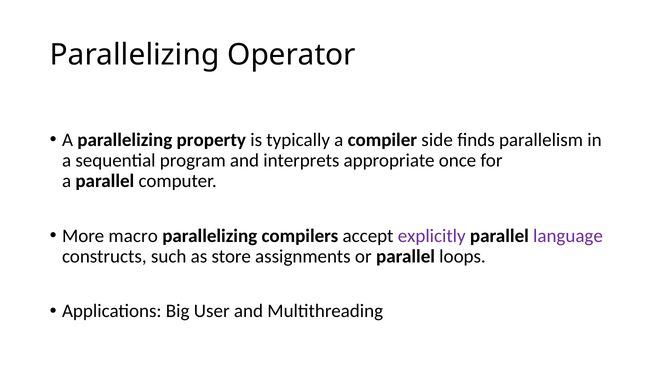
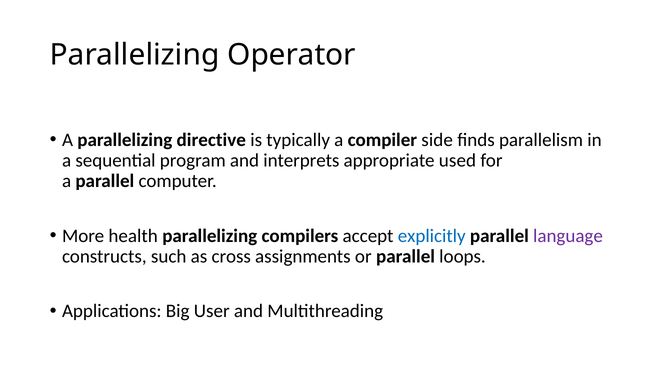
property: property -> directive (211, 140)
once: once -> used (457, 161)
macro: macro -> health (133, 236)
explicitly colour: purple -> blue (432, 236)
store: store -> cross (231, 257)
